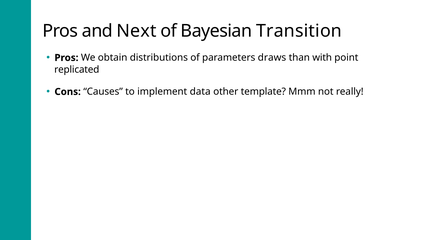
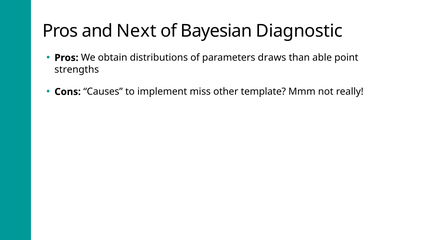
Transition: Transition -> Diagnostic (299, 31)
with: with -> able (322, 58)
replicated: replicated -> strengths (77, 70)
data: data -> miss (200, 92)
